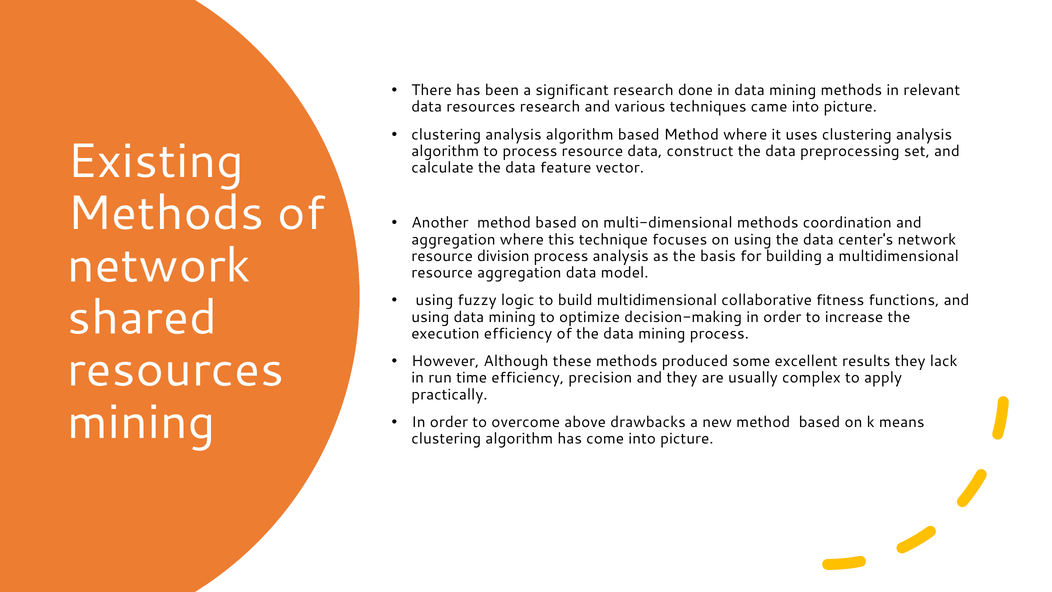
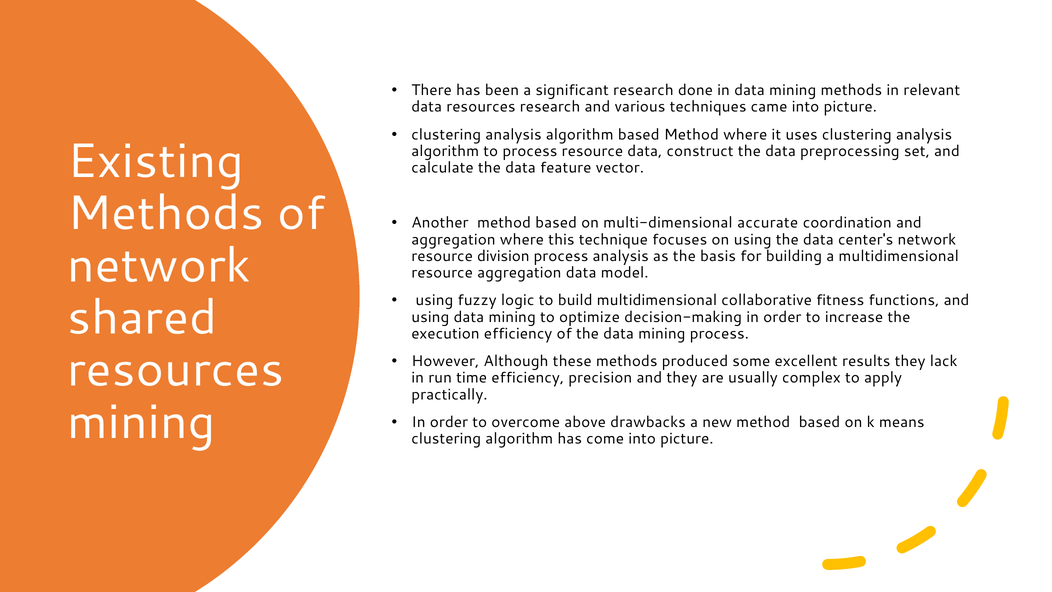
multi-dimensional methods: methods -> accurate (768, 223)
